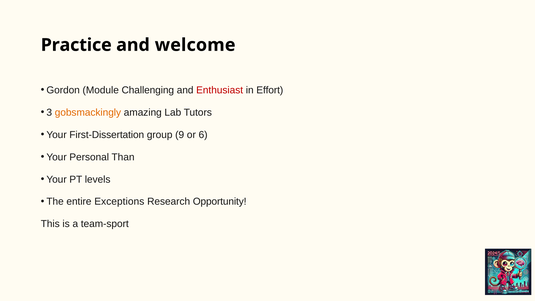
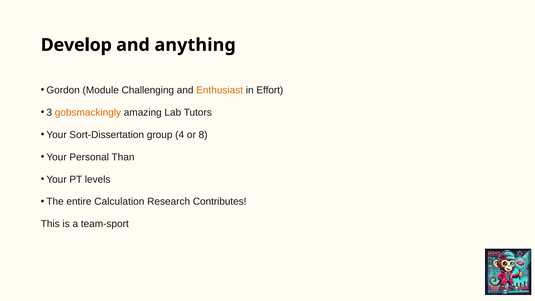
Practice: Practice -> Develop (76, 45)
welcome: welcome -> anything (195, 45)
Enthusiast colour: red -> orange (220, 90)
First-Dissertation: First-Dissertation -> Sort-Dissertation (107, 135)
9: 9 -> 4 (180, 135)
6: 6 -> 8 (203, 135)
Exceptions: Exceptions -> Calculation (119, 202)
Opportunity: Opportunity -> Contributes (220, 202)
